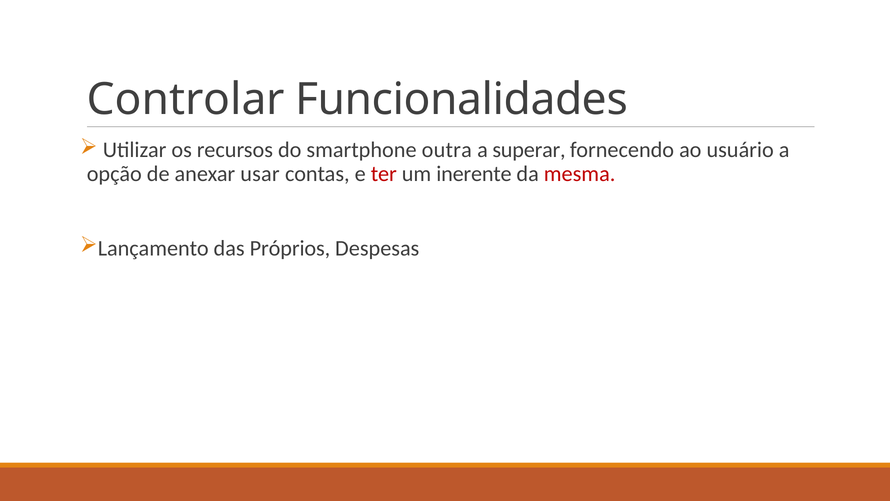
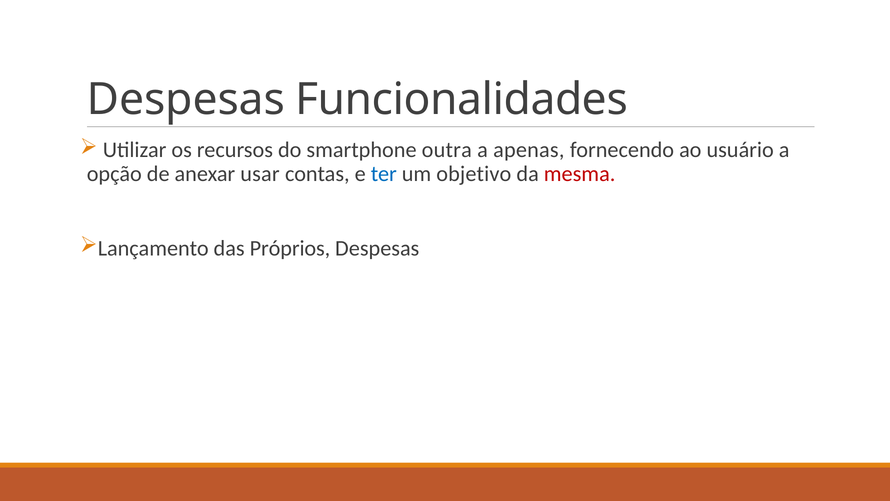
Controlar: Controlar -> Despesas (186, 100)
superar: superar -> apenas (529, 150)
ter colour: red -> blue (384, 174)
inerente: inerente -> objetivo (474, 174)
